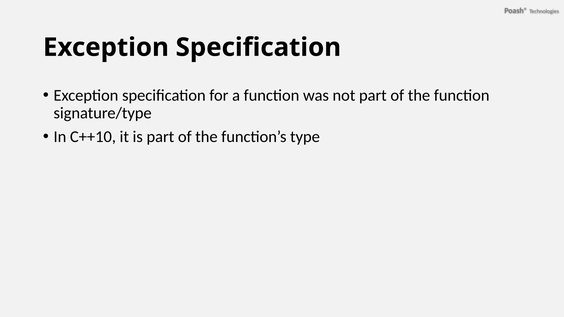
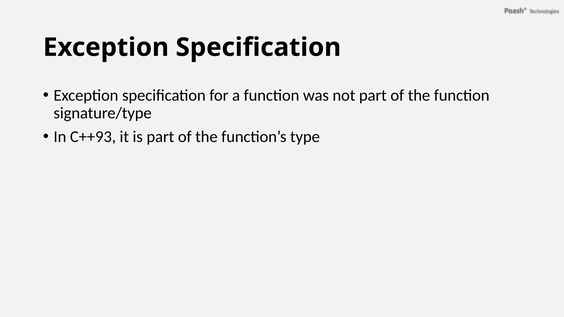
C++10: C++10 -> C++93 (93, 137)
